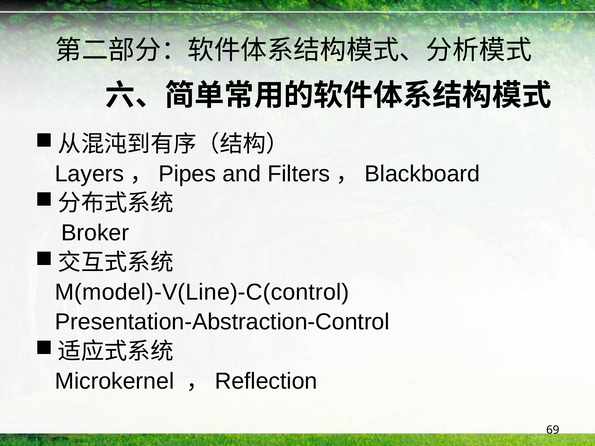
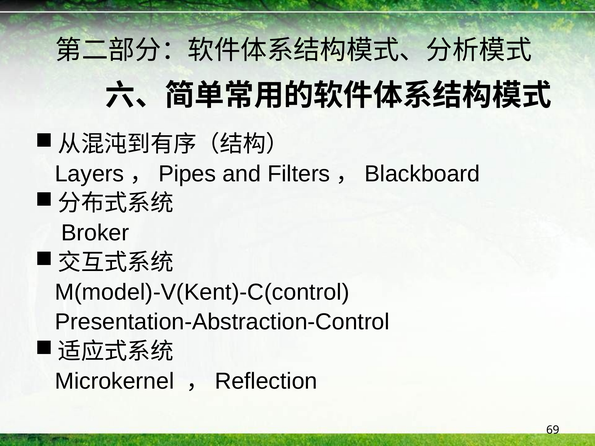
M(model)-V(Line)-C(control: M(model)-V(Line)-C(control -> M(model)-V(Kent)-C(control (202, 292)
